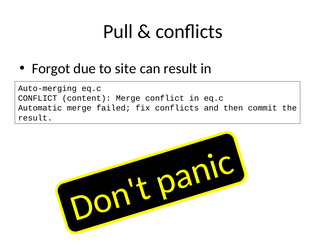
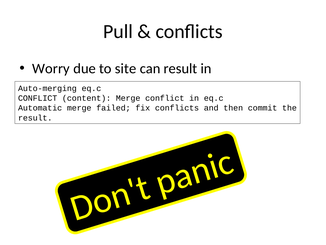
Forgot: Forgot -> Worry (51, 68)
